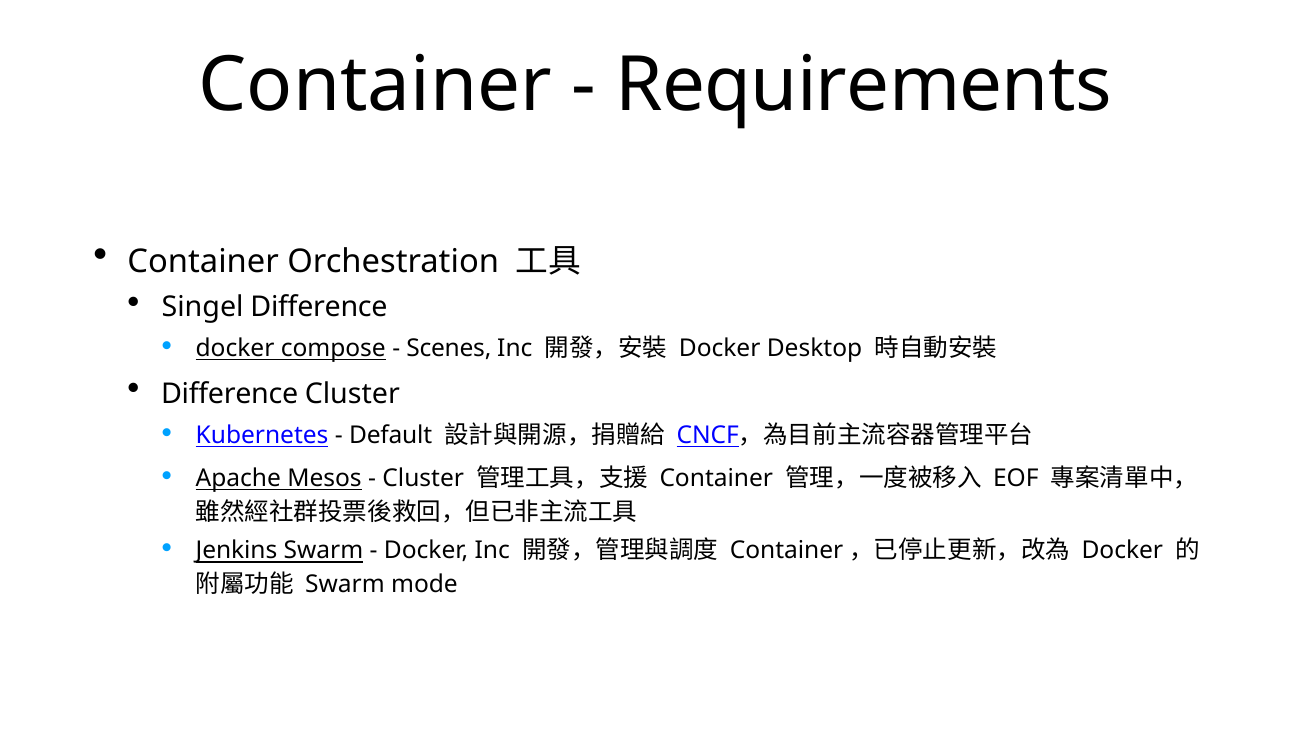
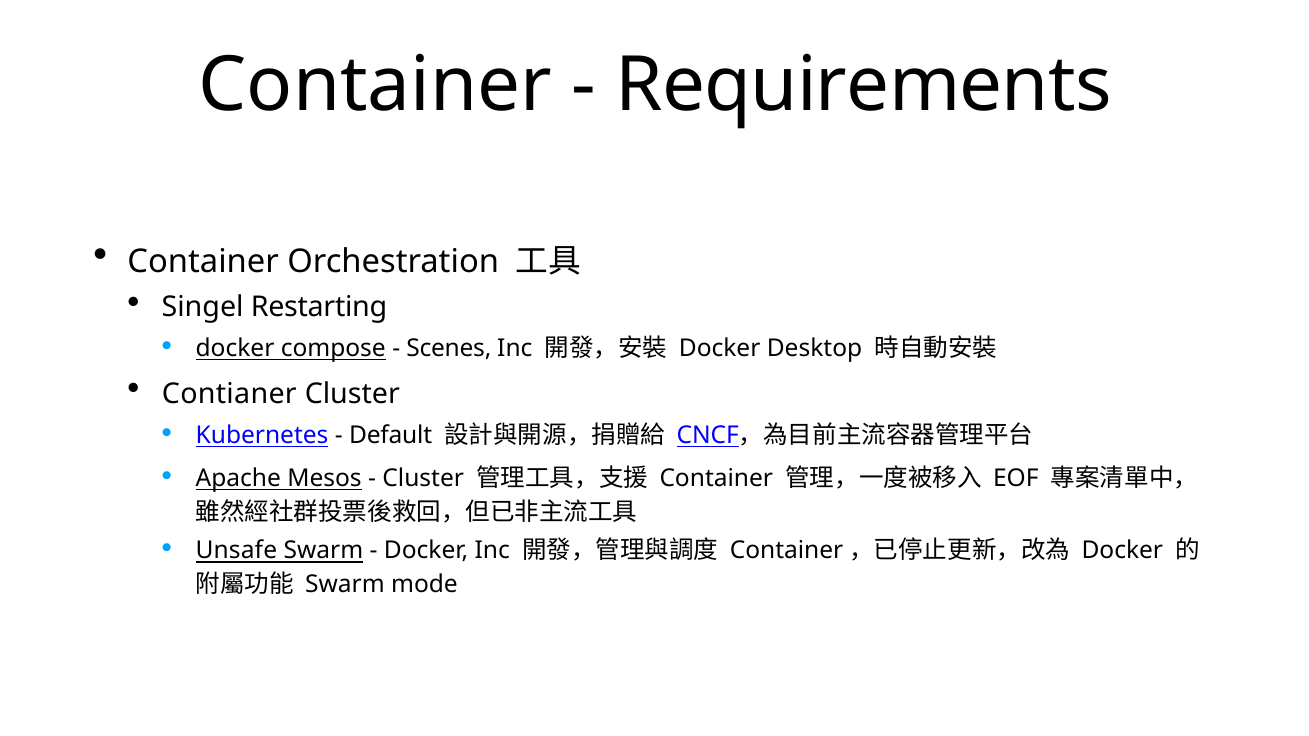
Singel Difference: Difference -> Restarting (319, 308)
Difference: Difference -> Contianer (229, 395)
Jenkins: Jenkins -> Unsafe (236, 551)
